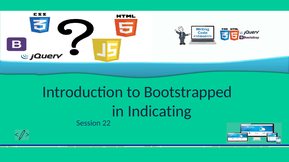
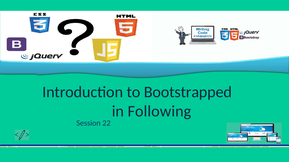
Indicating: Indicating -> Following (159, 112)
